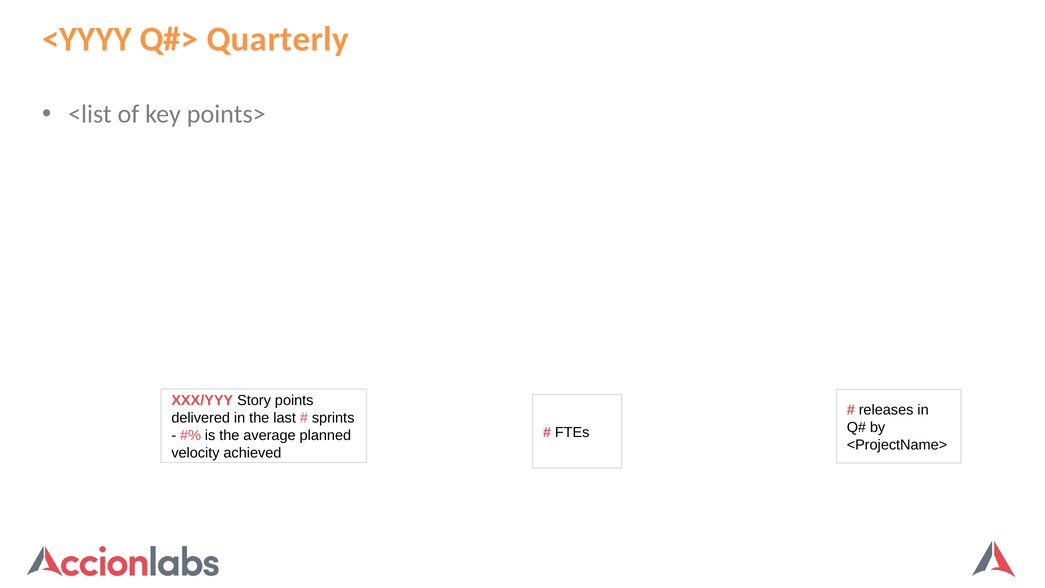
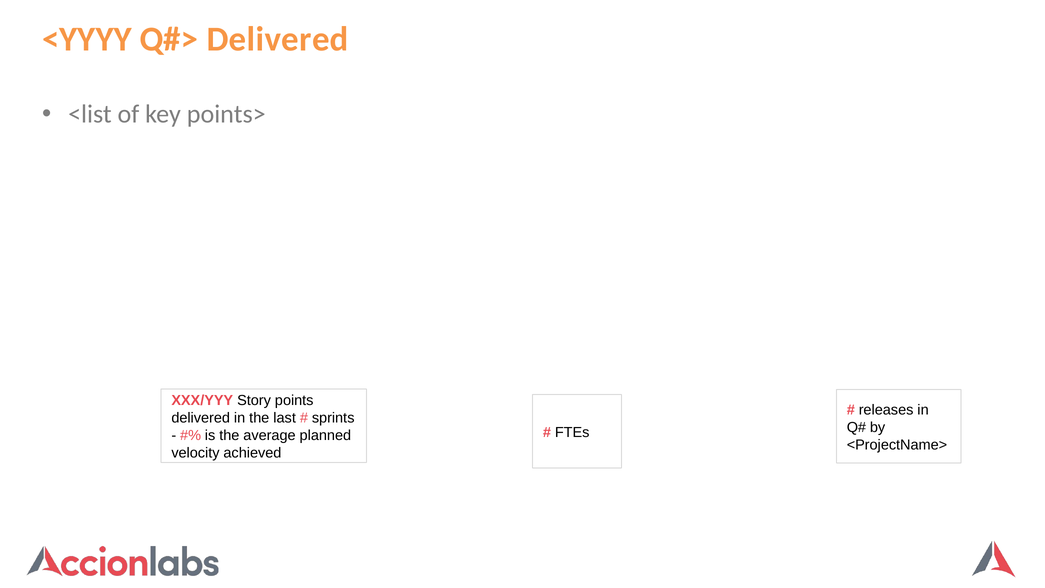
Quarterly: Quarterly -> Delivered (278, 39)
